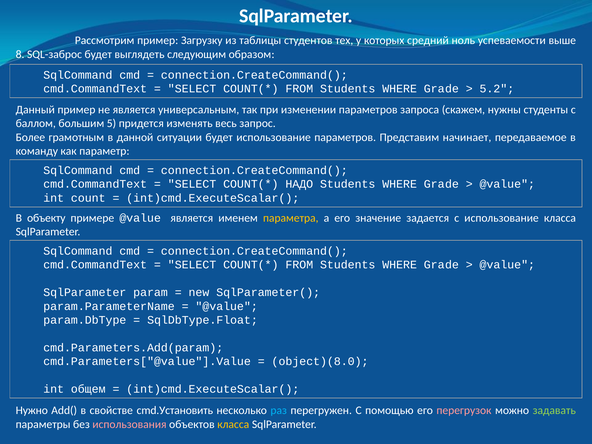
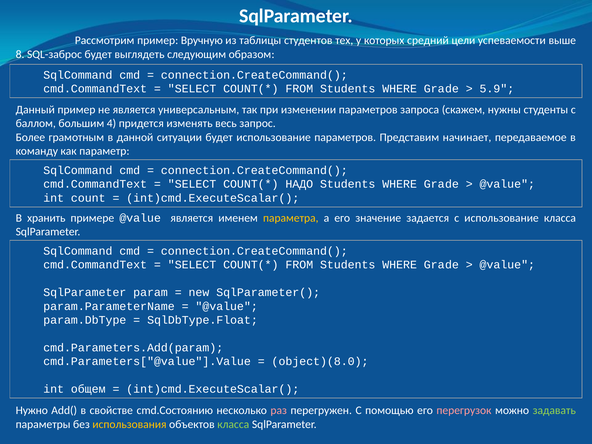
Загрузку: Загрузку -> Вручную (202, 40)
ноль: ноль -> цели (463, 40)
5.2: 5.2 -> 5.9 (497, 89)
5: 5 -> 4 (111, 123)
объекту: объекту -> хранить (46, 218)
cmd.Установить: cmd.Установить -> cmd.Состоянию (175, 410)
раз colour: light blue -> pink (279, 410)
использования colour: pink -> yellow (129, 424)
класса colour: yellow -> light green (233, 424)
